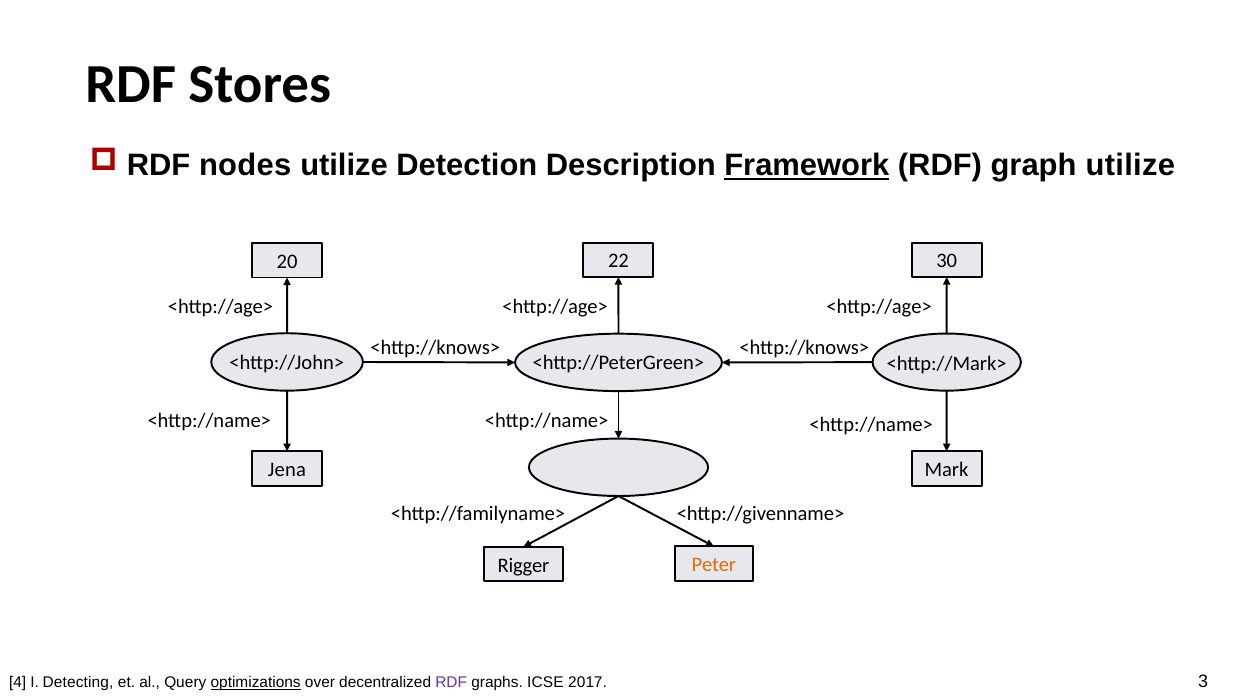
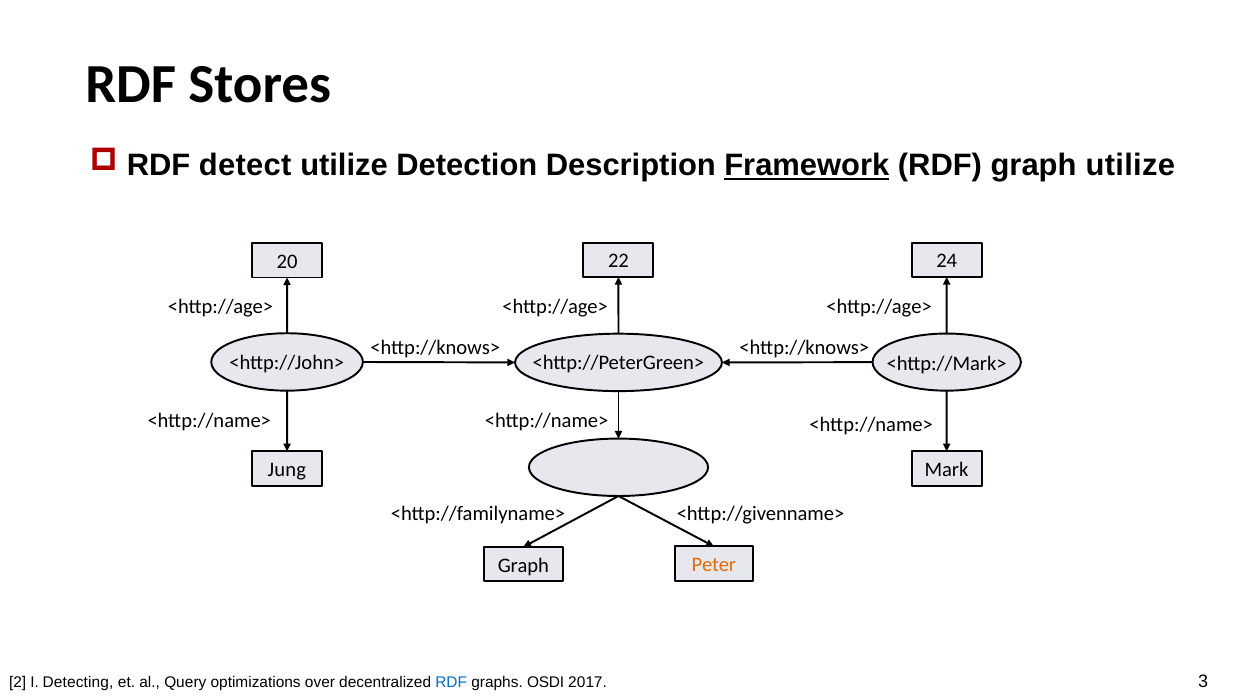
nodes: nodes -> detect (245, 165)
30: 30 -> 24 (947, 261)
Jena: Jena -> Jung (287, 470)
Rigger: Rigger -> Graph (523, 565)
4: 4 -> 2 (18, 683)
optimizations underline: present -> none (256, 683)
RDF colour: purple -> blue (451, 683)
ICSE: ICSE -> OSDI (546, 683)
